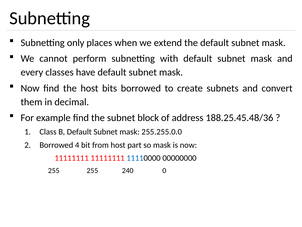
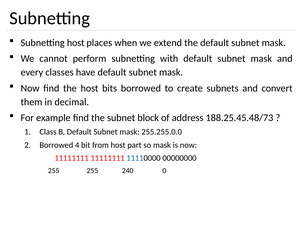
Subnetting only: only -> host (76, 43)
188.25.45.48/36: 188.25.45.48/36 -> 188.25.45.48/73 (239, 118)
